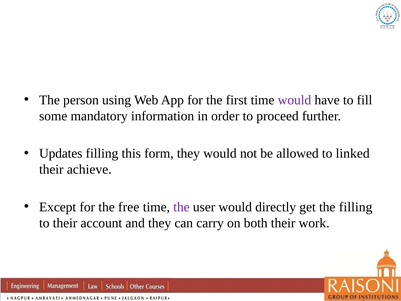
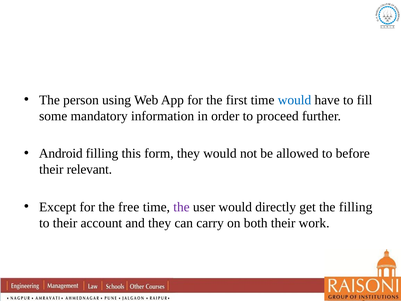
would colour: purple -> blue (294, 100)
Updates: Updates -> Android (61, 153)
linked: linked -> before (353, 153)
achieve: achieve -> relevant (89, 169)
